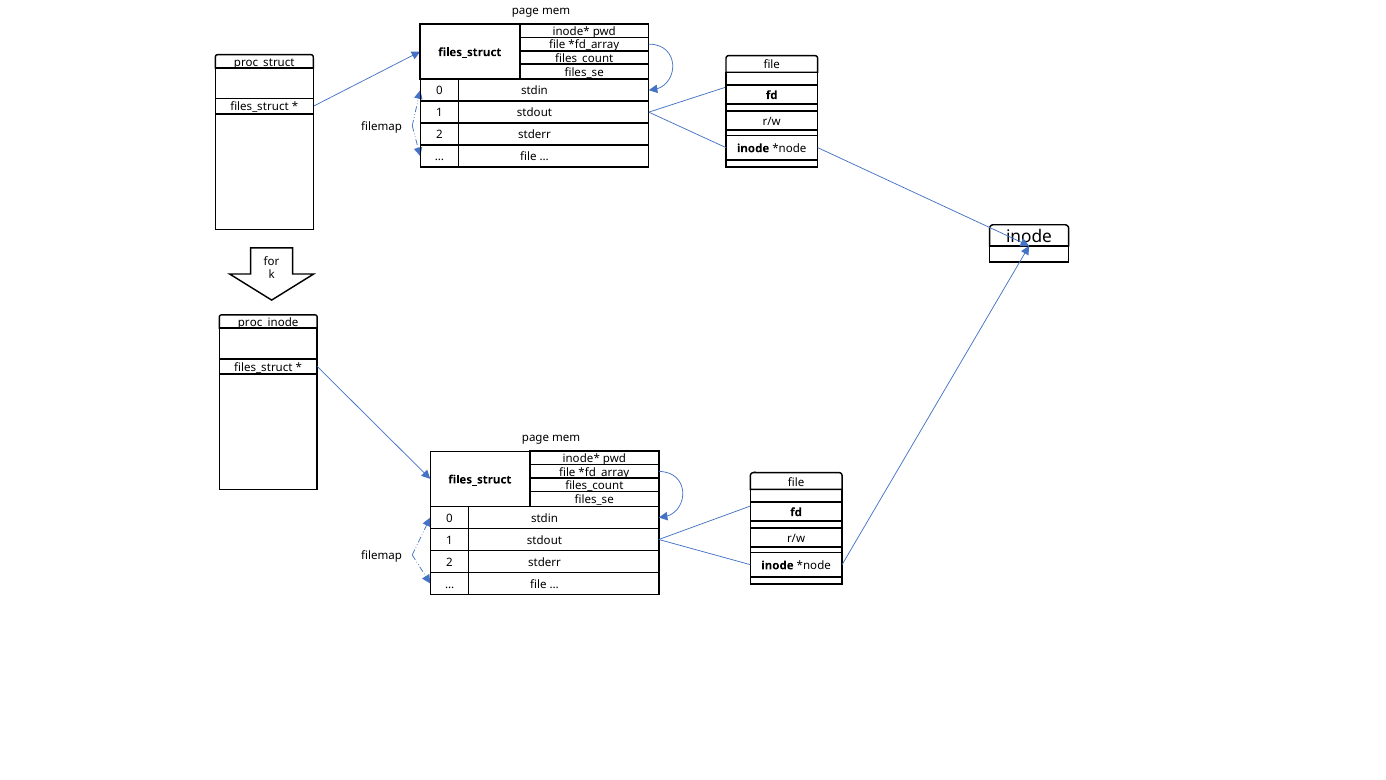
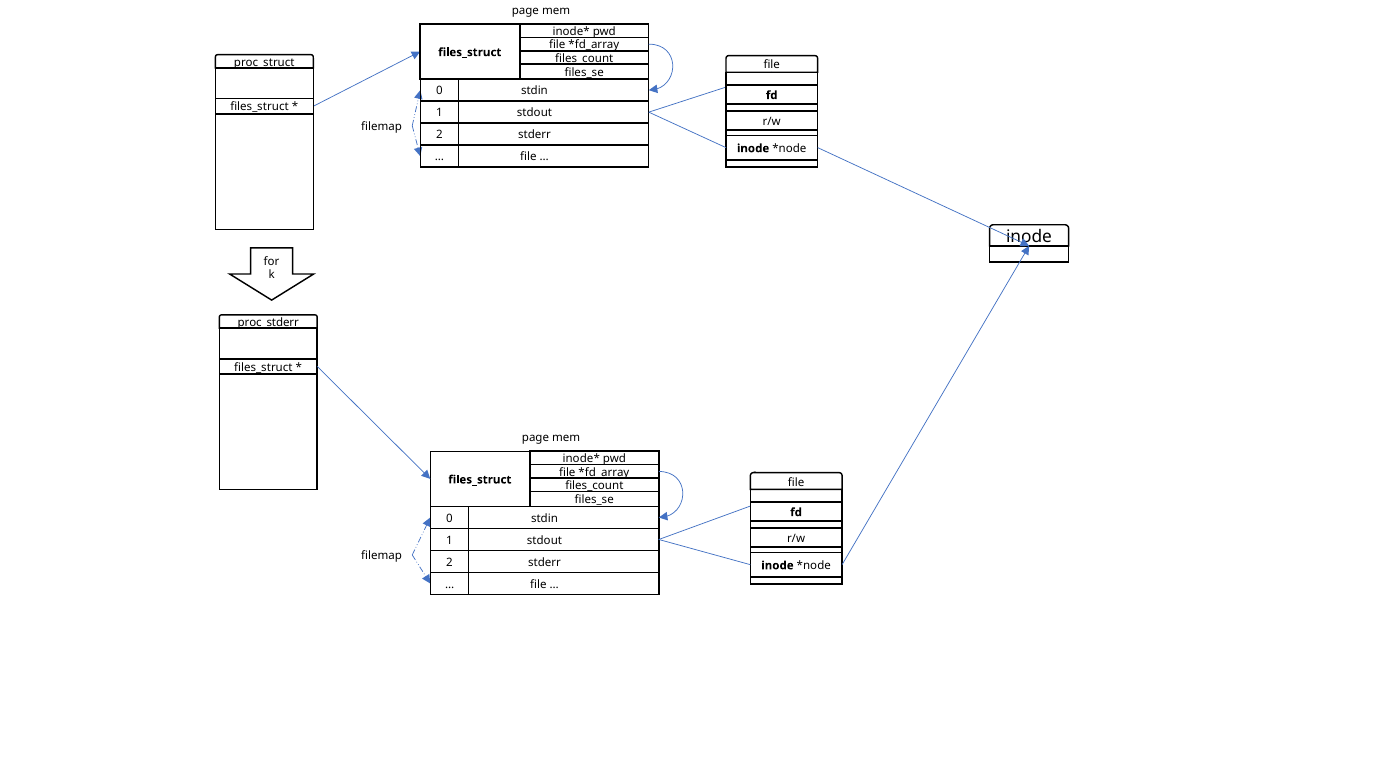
proc_inode: proc_inode -> proc_stderr (268, 322)
